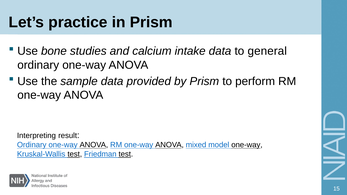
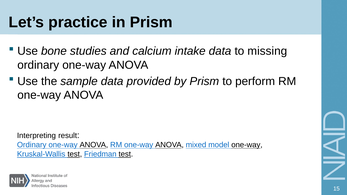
general: general -> missing (267, 51)
